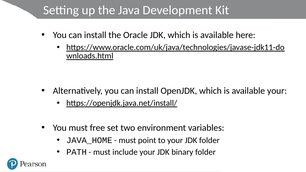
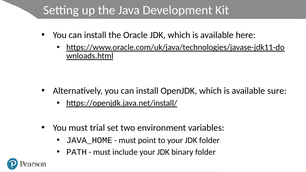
available your: your -> sure (277, 91)
free: free -> trial (97, 128)
